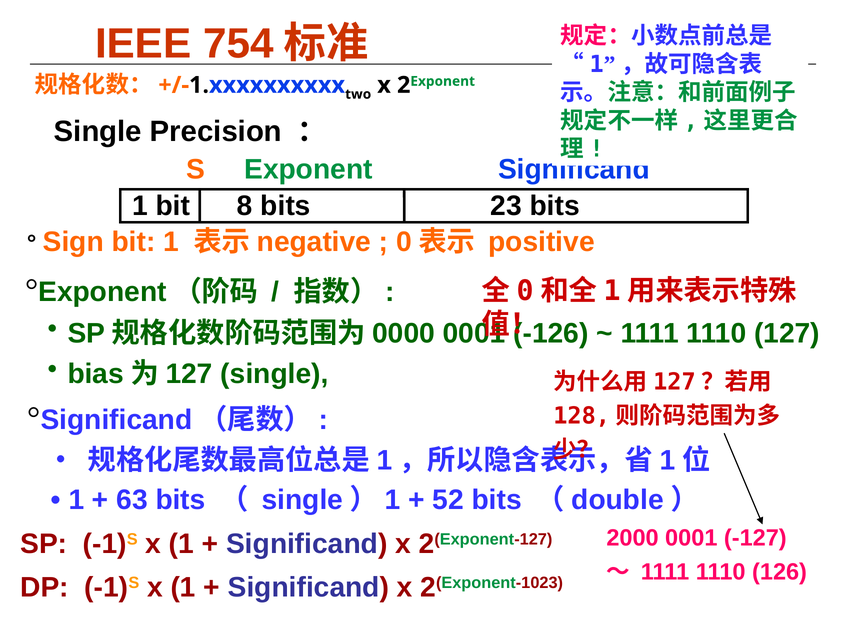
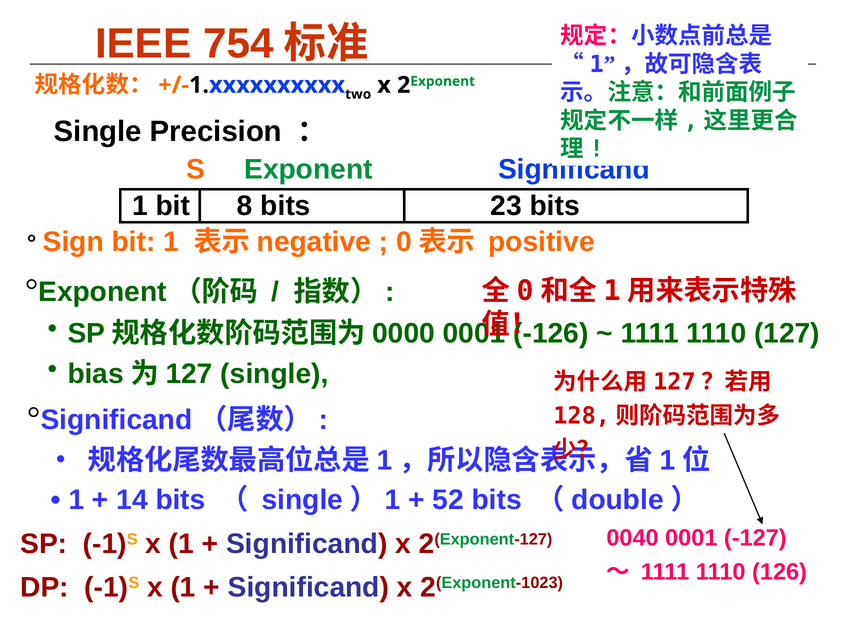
63: 63 -> 14 (132, 499)
2000: 2000 -> 0040 (633, 538)
